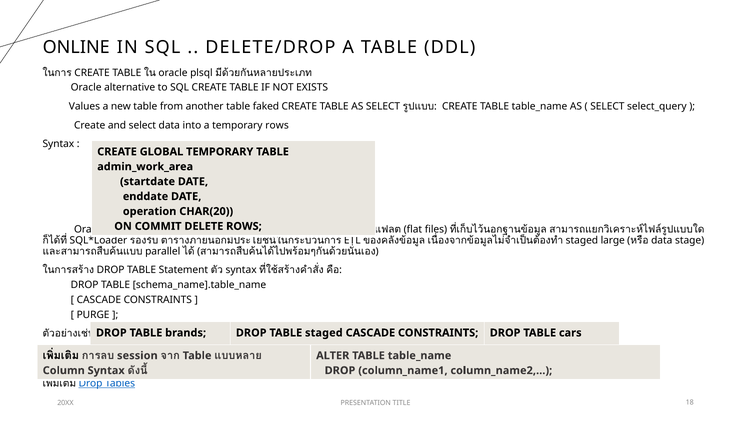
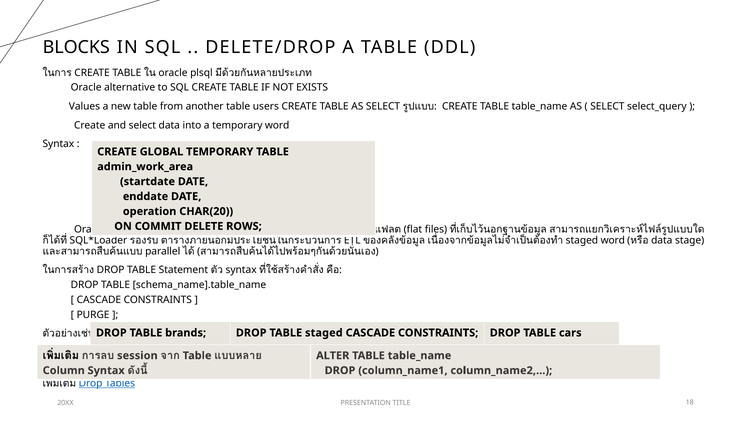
ONLINE: ONLINE -> BLOCKS (76, 47)
faked: faked -> users (266, 106)
temporary rows: rows -> word (277, 125)
staged large: large -> word (613, 241)
